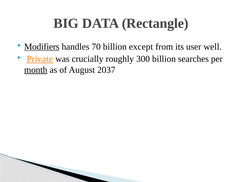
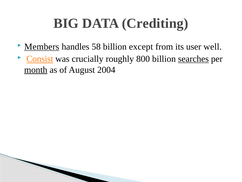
Rectangle: Rectangle -> Crediting (155, 23)
Modifiers: Modifiers -> Members (42, 46)
70: 70 -> 58 (96, 46)
Private: Private -> Consist (40, 59)
300: 300 -> 800 (143, 59)
searches underline: none -> present (193, 59)
2037: 2037 -> 2004 (106, 70)
